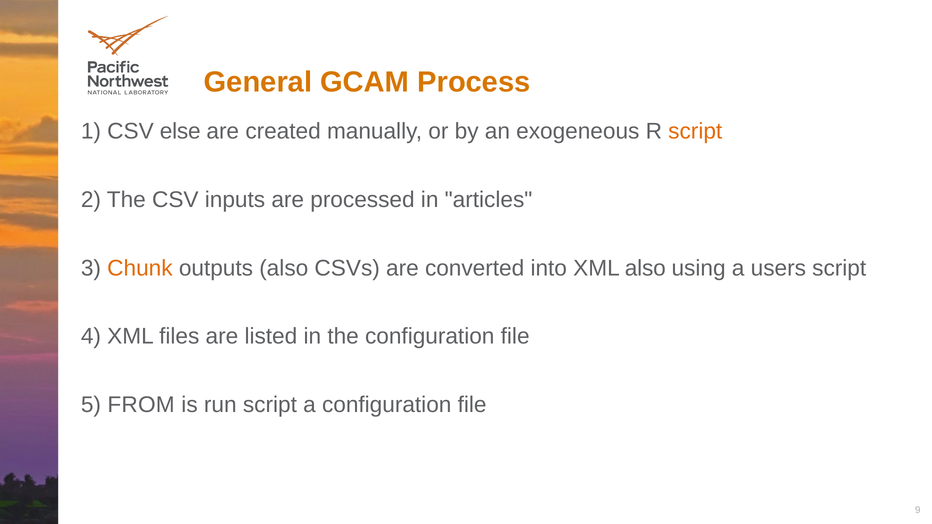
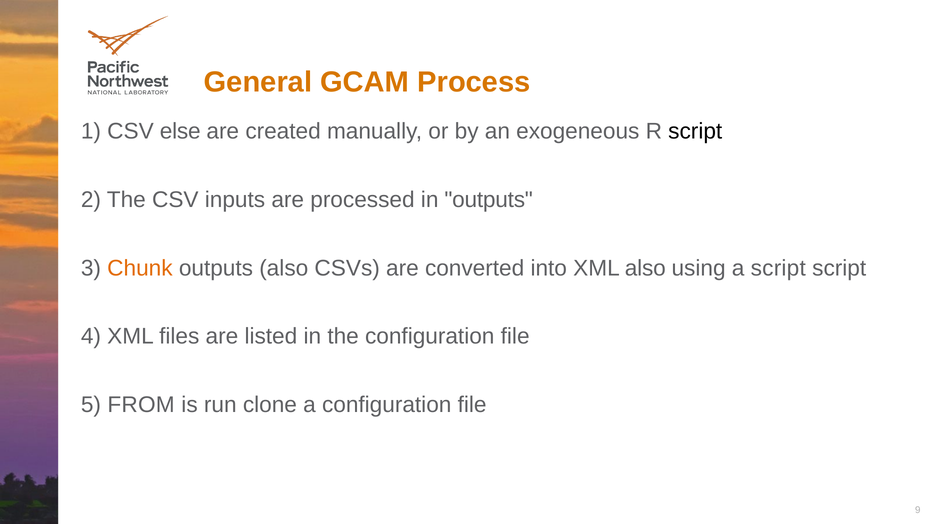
script colour: orange -> black (695, 132)
in articles: articles -> outputs (489, 200)
a users: users -> script (778, 268)
run script: script -> clone (270, 405)
